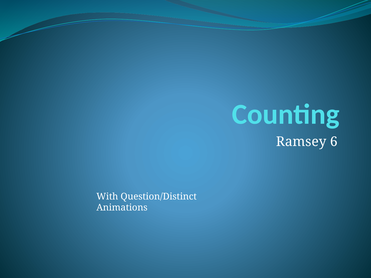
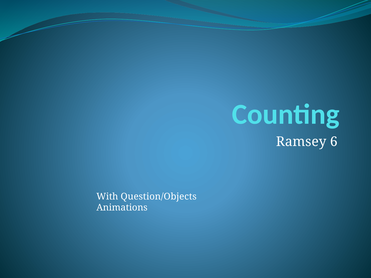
Question/Distinct: Question/Distinct -> Question/Objects (159, 197)
